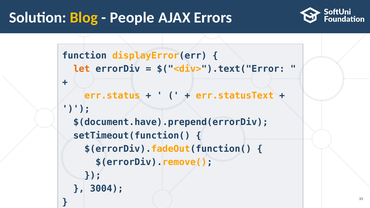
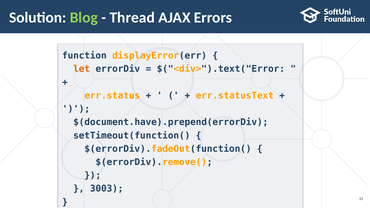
Blog colour: yellow -> light green (84, 18)
People: People -> Thread (132, 18)
3004: 3004 -> 3003 (107, 189)
